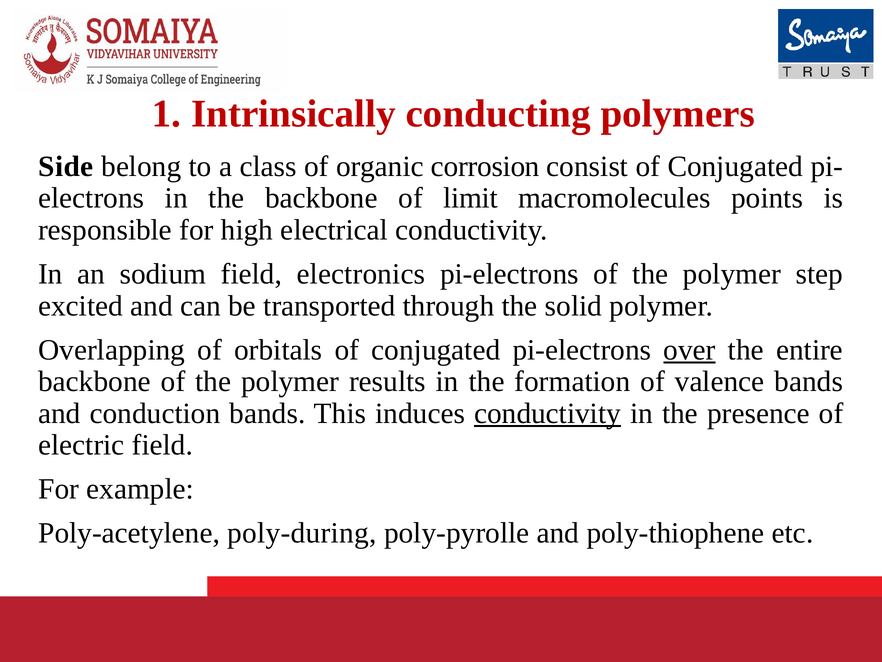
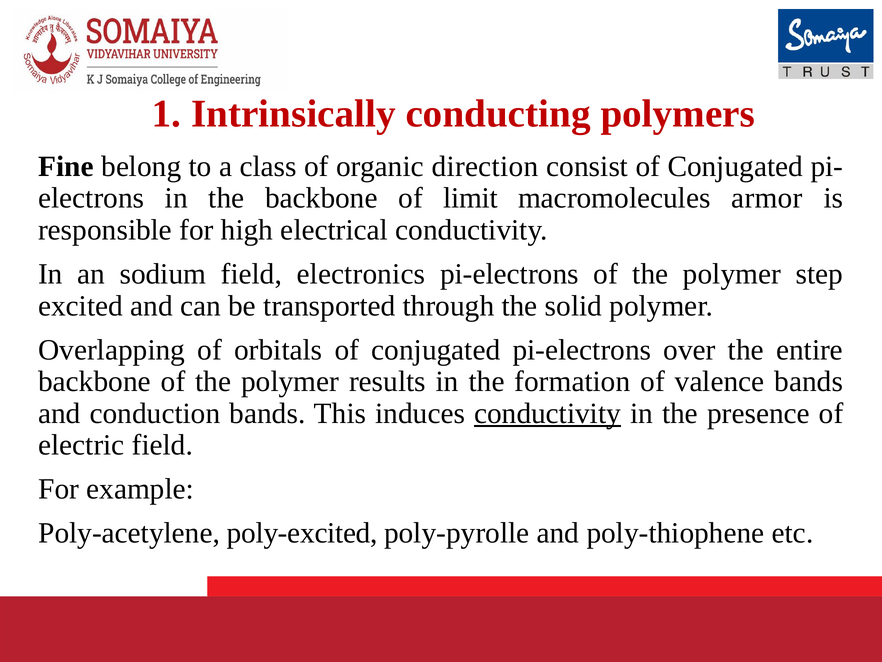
Side: Side -> Fine (66, 166)
corrosion: corrosion -> direction (485, 166)
points: points -> armor (767, 198)
over underline: present -> none (690, 350)
poly-during: poly-during -> poly-excited (302, 533)
